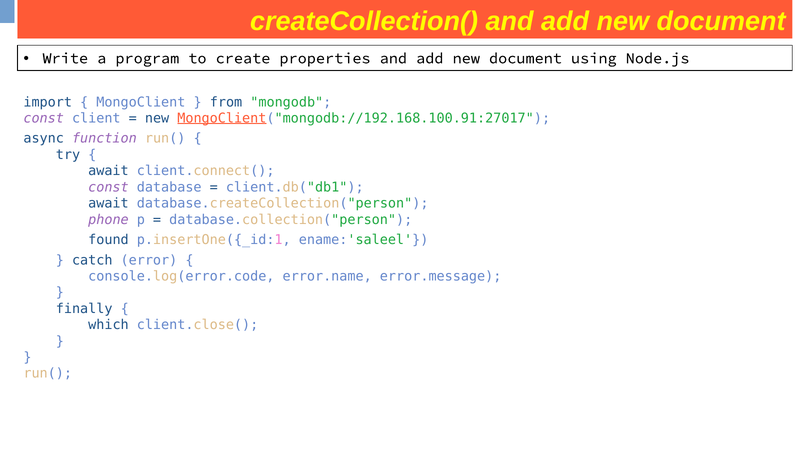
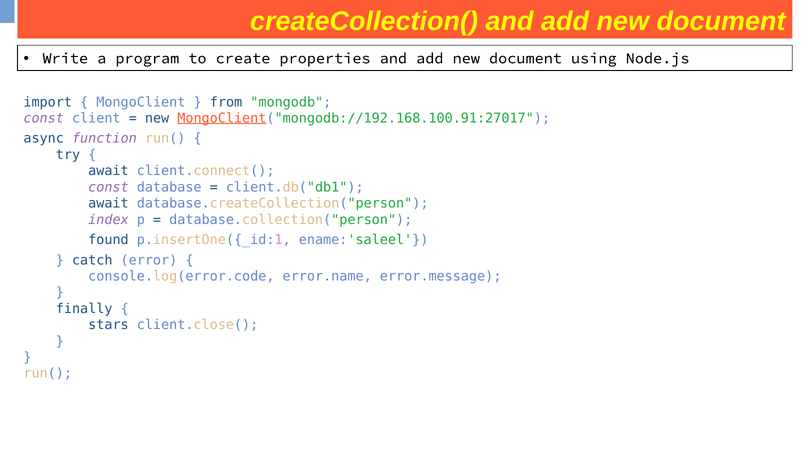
phone: phone -> index (108, 219)
which: which -> stars (108, 325)
